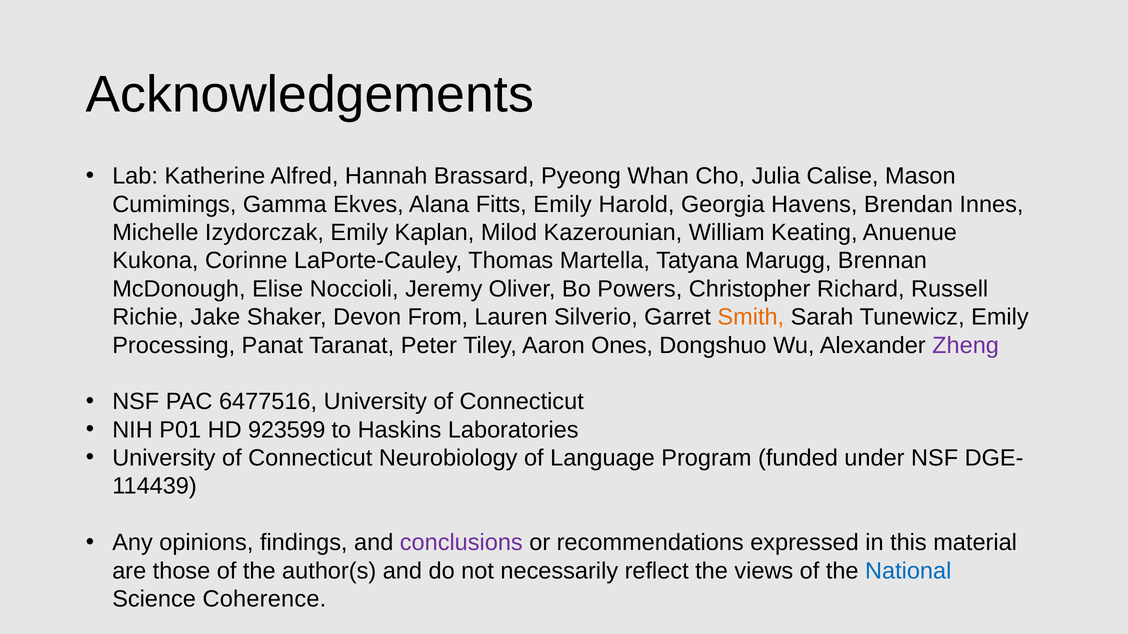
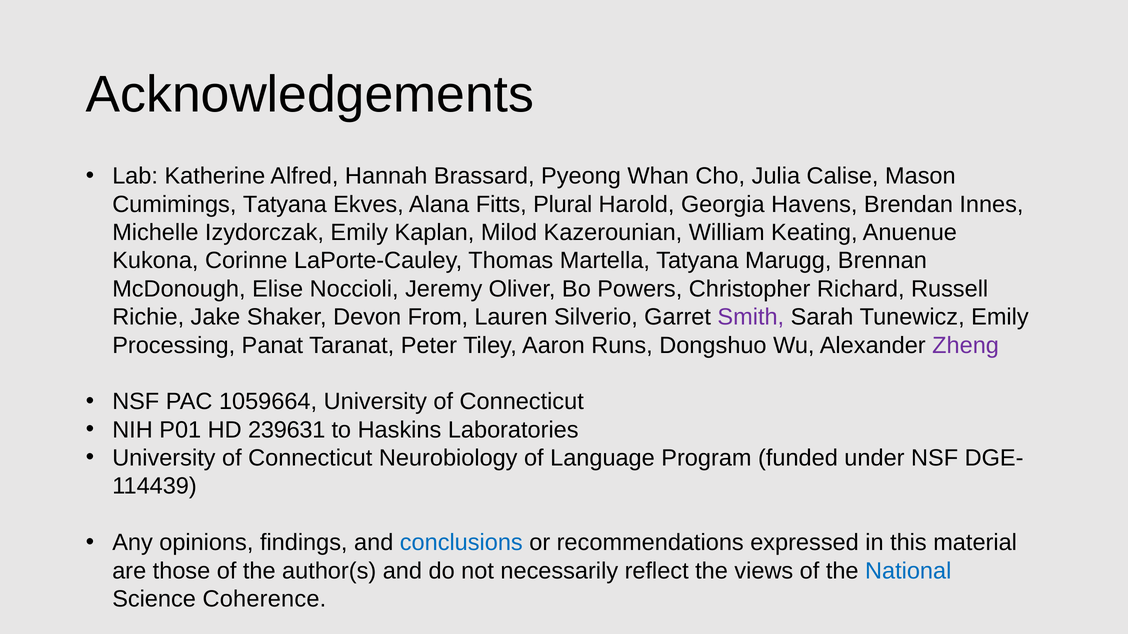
Cumimings Gamma: Gamma -> Tatyana (285, 205)
Fitts Emily: Emily -> Plural (563, 205)
Smith colour: orange -> purple (751, 317)
Ones: Ones -> Runs (622, 346)
6477516: 6477516 -> 1059664 (268, 402)
923599: 923599 -> 239631 (287, 430)
conclusions colour: purple -> blue (461, 543)
